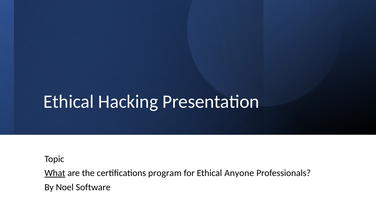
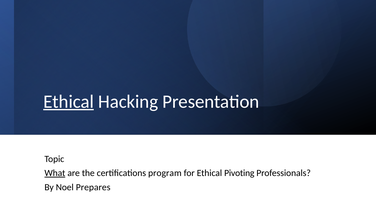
Ethical underline: none -> present (69, 101)
Anyone: Anyone -> Pivoting (239, 173)
Software: Software -> Prepares (93, 187)
